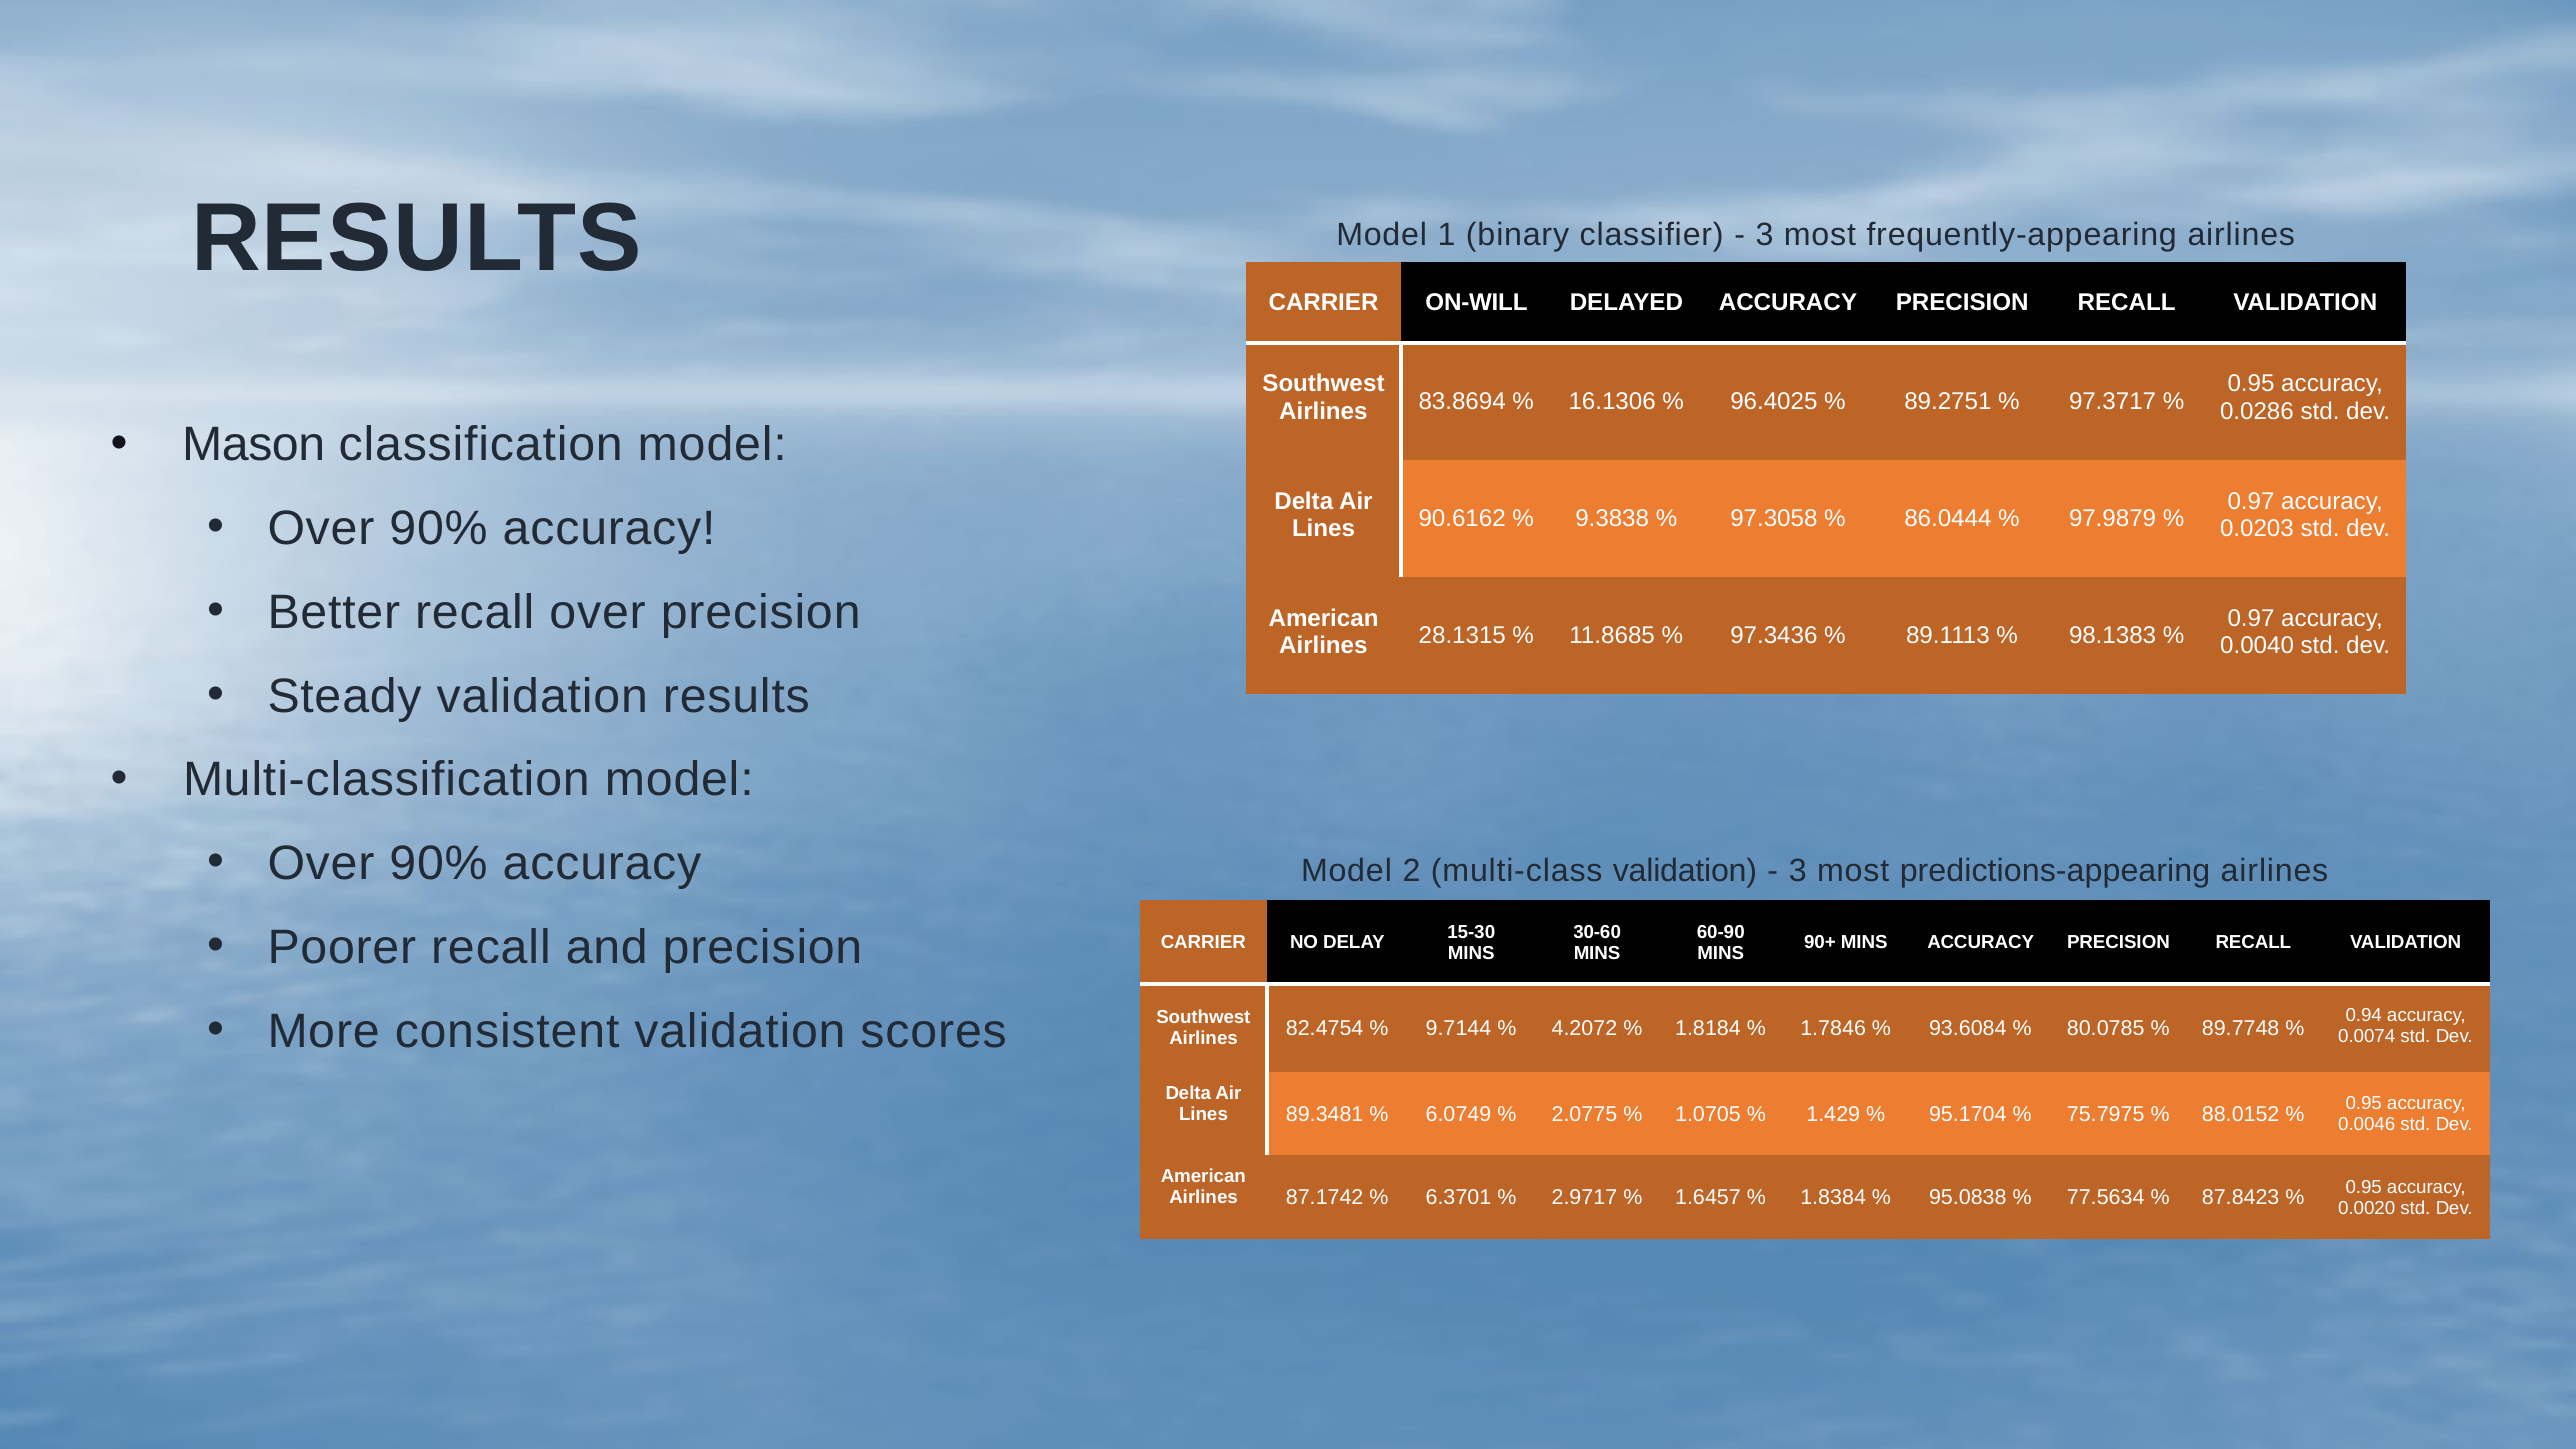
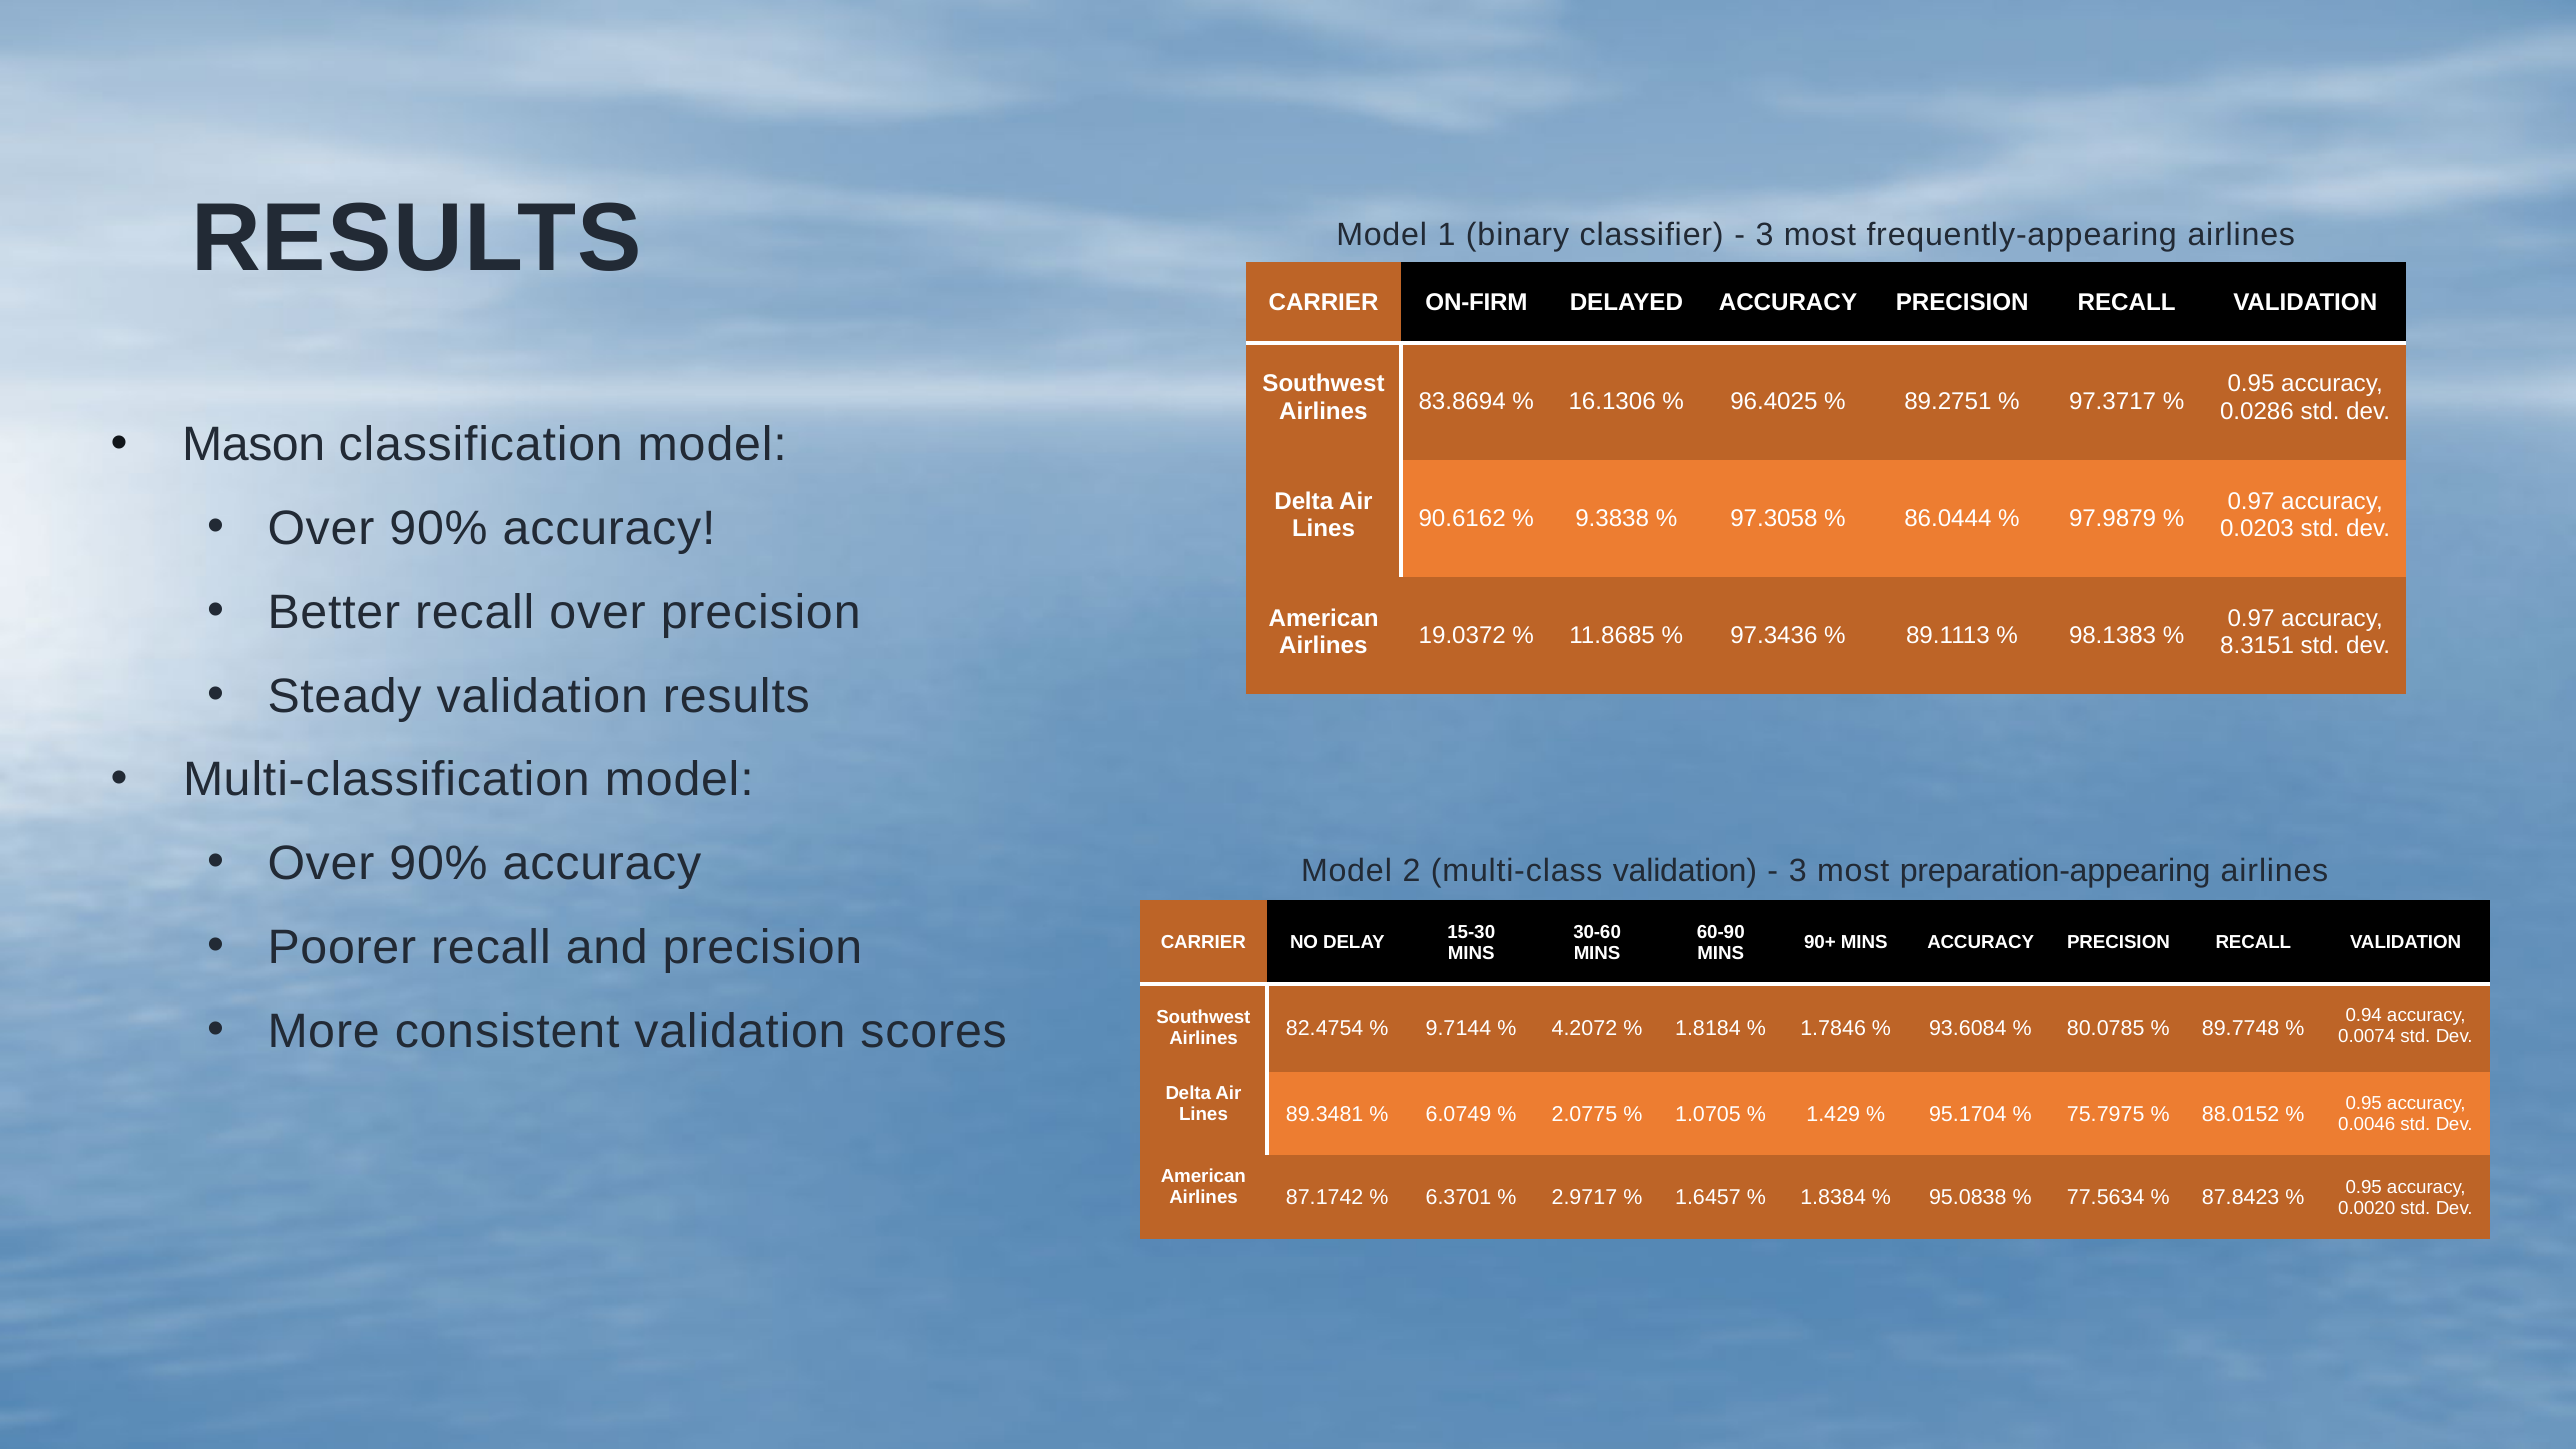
ON-WILL: ON-WILL -> ON-FIRM (1476, 303)
28.1315: 28.1315 -> 19.0372 (1462, 636)
0.0040: 0.0040 -> 8.3151 (2257, 645)
predictions-appearing: predictions-appearing -> preparation-appearing (2055, 871)
